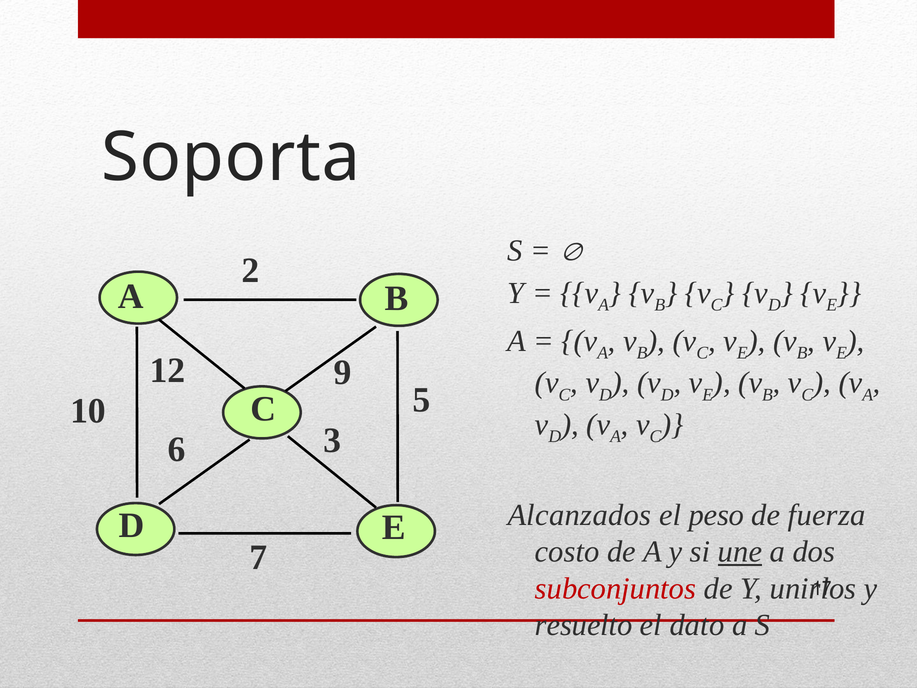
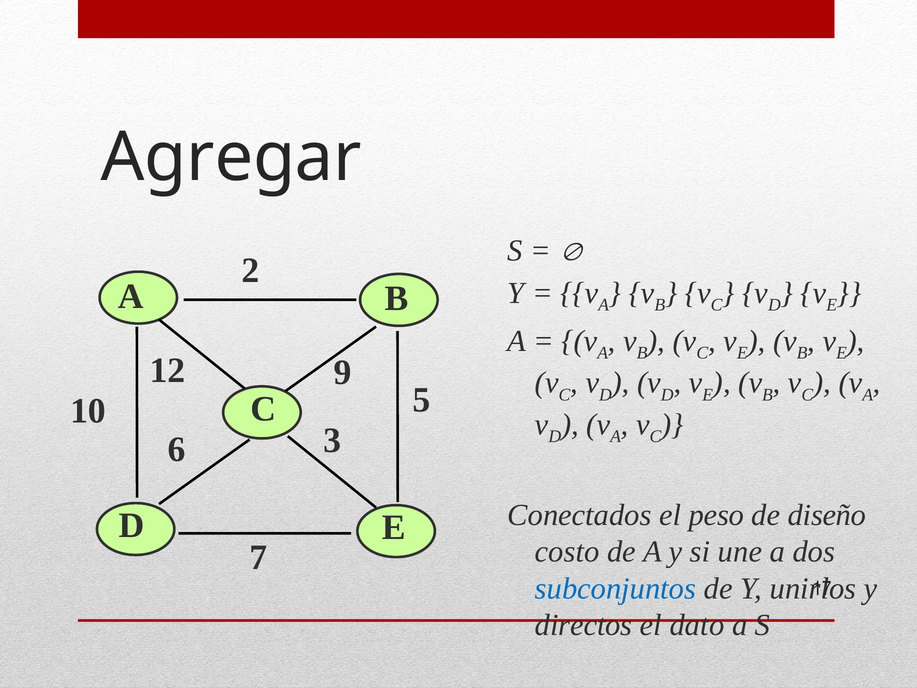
Soporta: Soporta -> Agregar (231, 158)
Alcanzados: Alcanzados -> Conectados (580, 515)
fuerza: fuerza -> diseño (827, 515)
une underline: present -> none (740, 552)
subconjuntos colour: red -> blue (616, 588)
resuelto: resuelto -> directos (584, 625)
